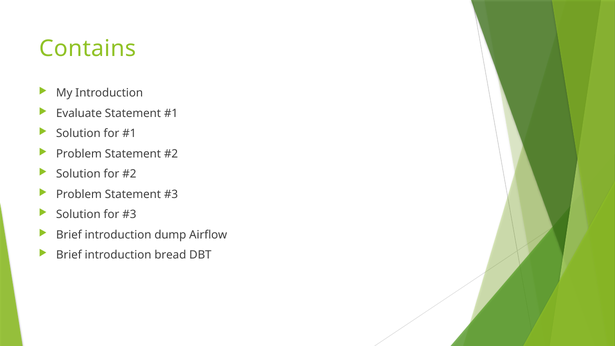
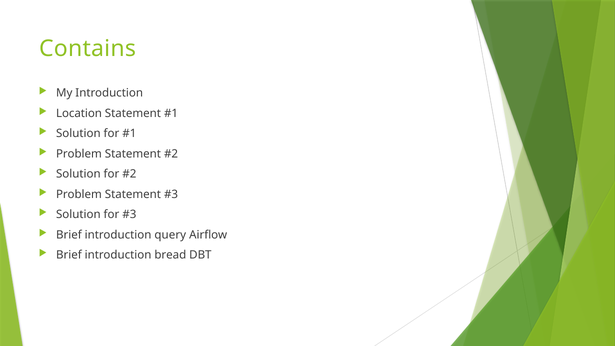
Evaluate: Evaluate -> Location (79, 113)
dump: dump -> query (170, 235)
